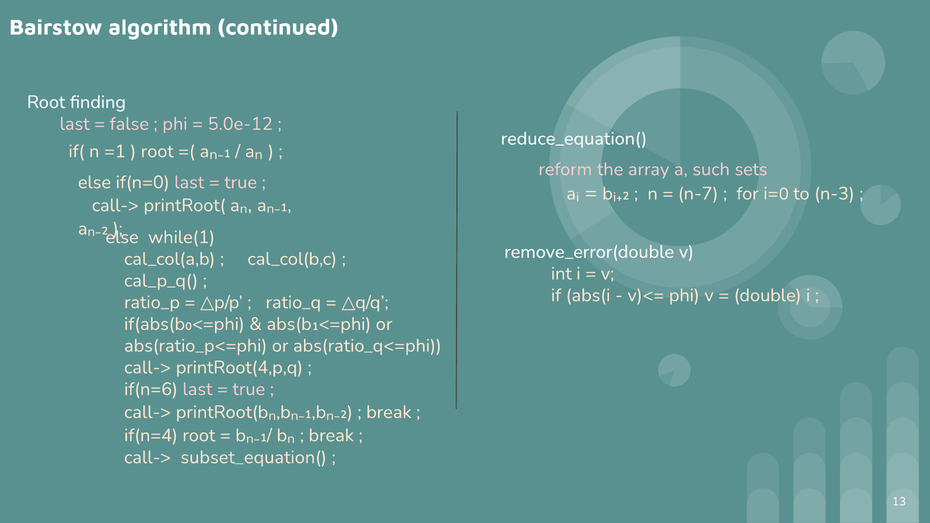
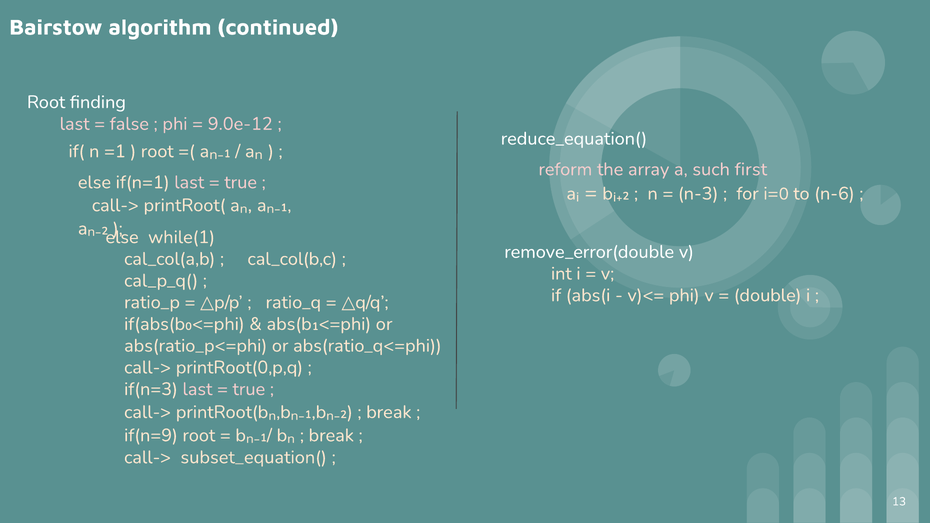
5.0e-12: 5.0e-12 -> 9.0e-12 (240, 124)
sets: sets -> first (751, 169)
if(n=0: if(n=0 -> if(n=1 (143, 182)
n-7: n-7 -> n-3 (698, 194)
n-3: n-3 -> n-6 (834, 194)
printRoot(4,p,q: printRoot(4,p,q -> printRoot(0,p,q (239, 367)
if(n=6: if(n=6 -> if(n=3 (151, 389)
if(n=4: if(n=4 -> if(n=9 (151, 435)
